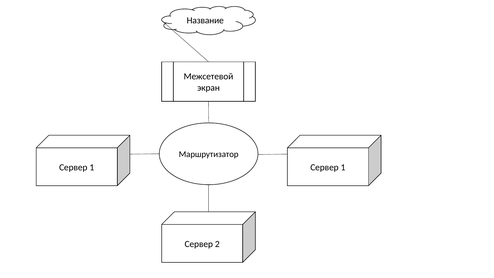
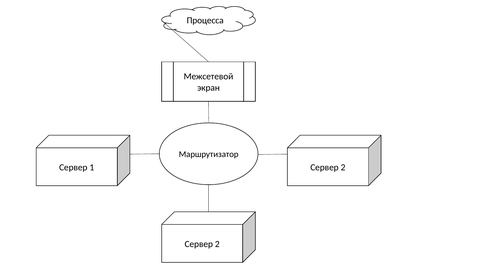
Название: Название -> Процесса (205, 20)
1 Сервер 1: 1 -> 2 (343, 167)
